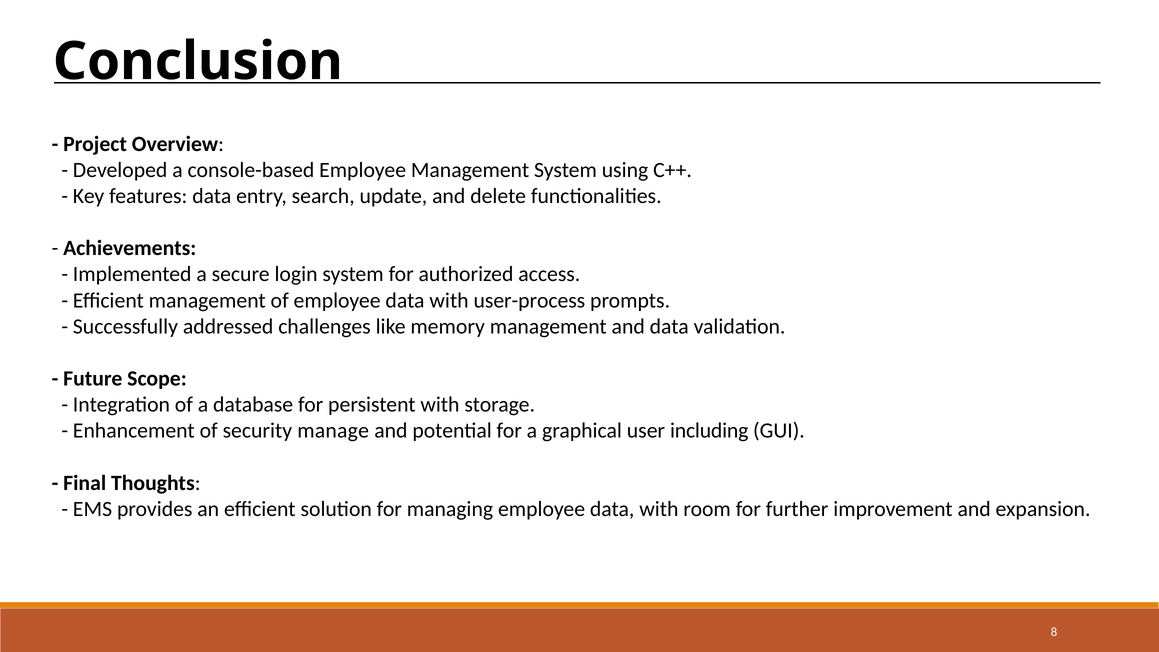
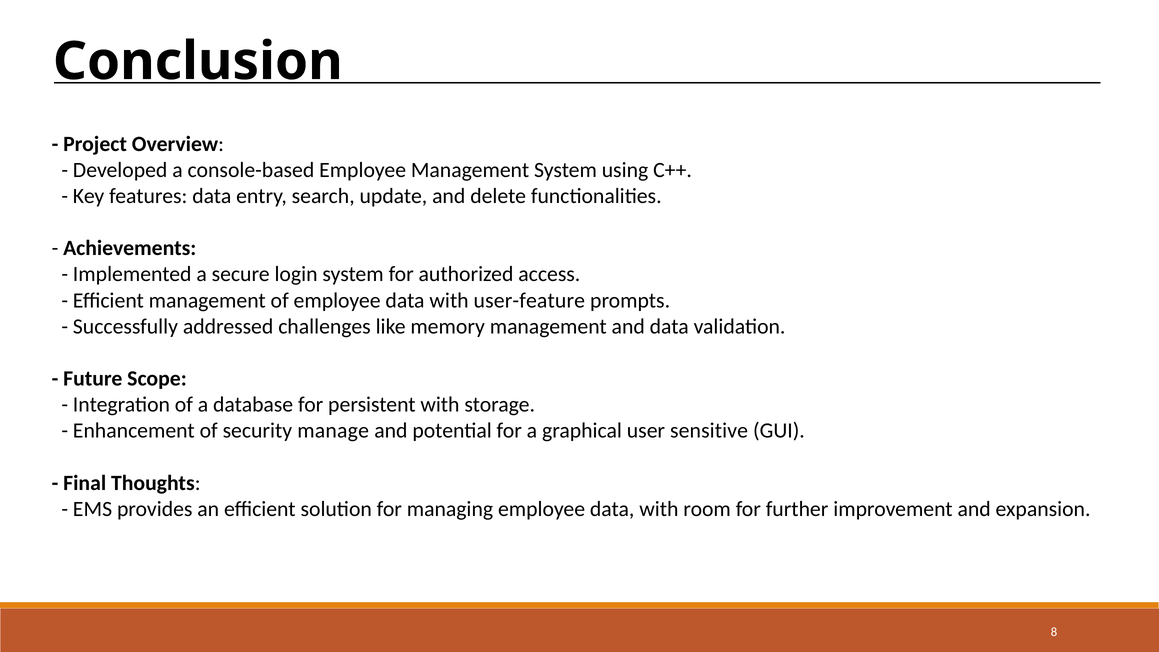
user-process: user-process -> user-feature (529, 300)
including: including -> sensitive (709, 431)
